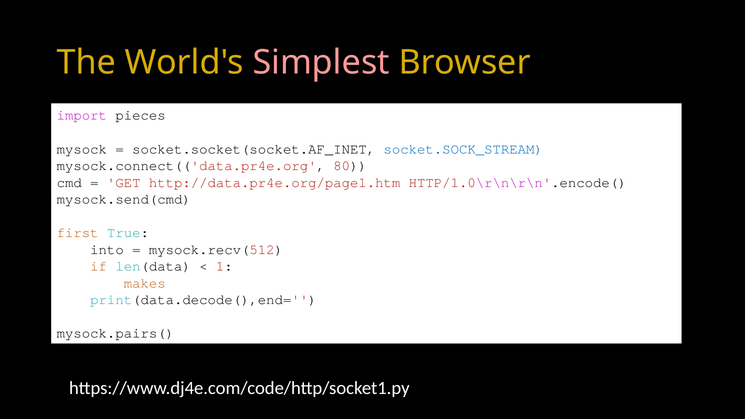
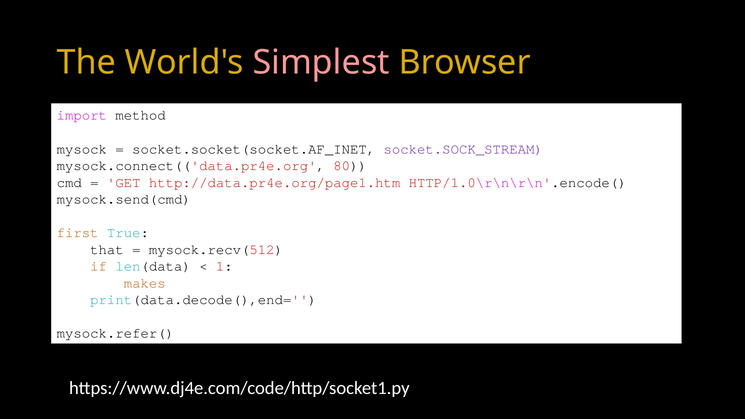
pieces: pieces -> method (141, 115)
socket.SOCK_STREAM colour: blue -> purple (463, 149)
into: into -> that (107, 249)
mysock.pairs(: mysock.pairs( -> mysock.refer( (115, 333)
